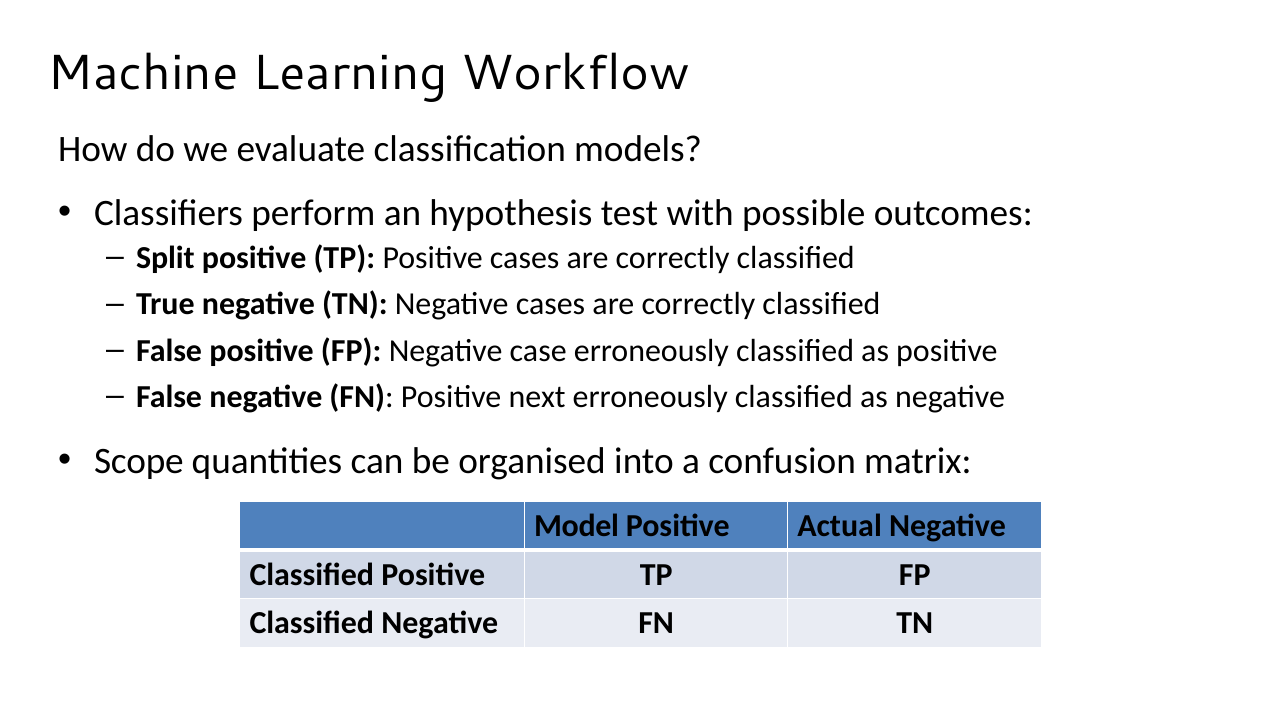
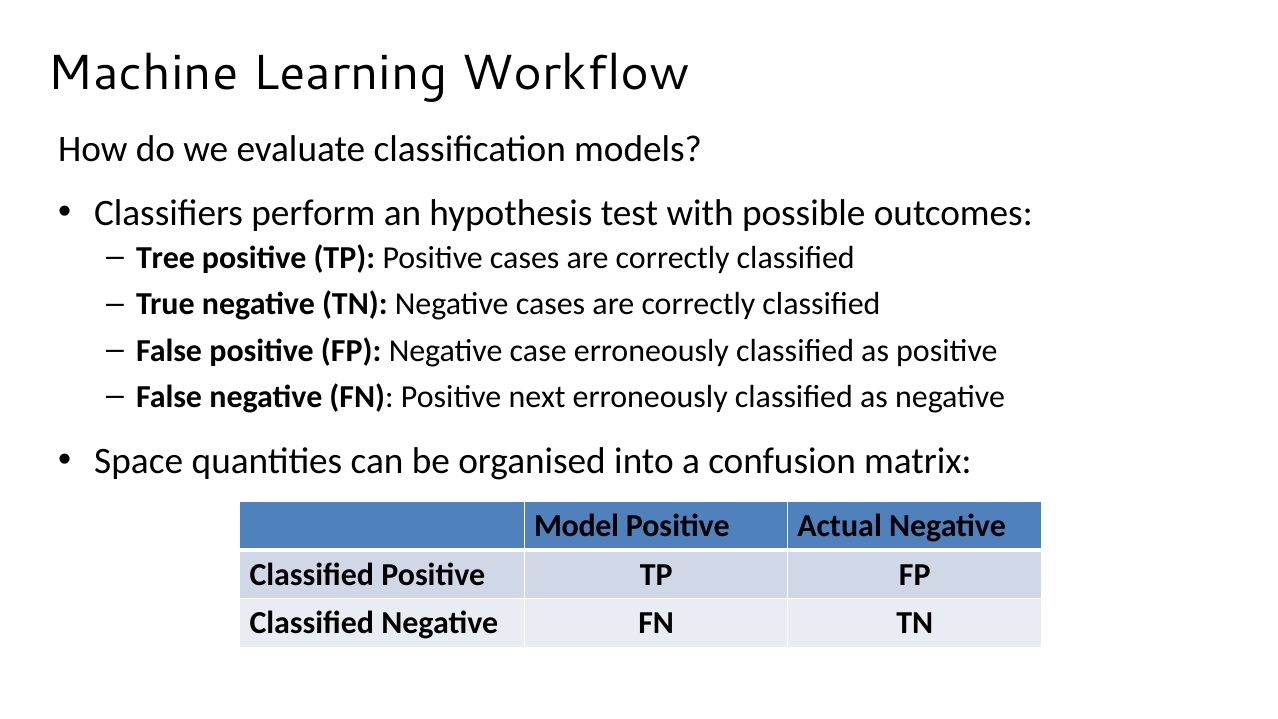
Split: Split -> Tree (165, 258)
Scope: Scope -> Space (139, 461)
